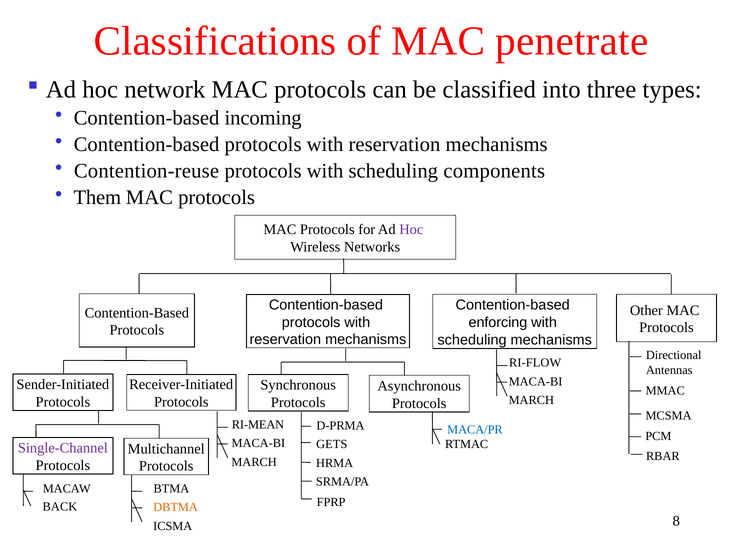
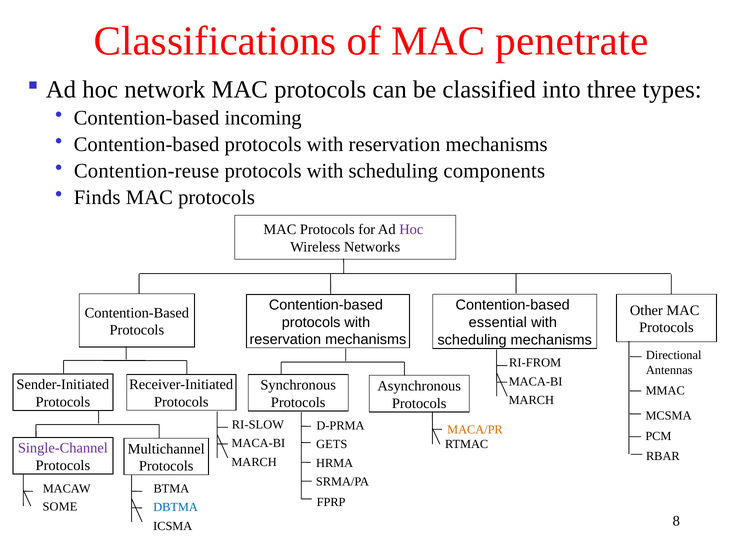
Them: Them -> Finds (97, 197)
enforcing: enforcing -> essential (498, 323)
RI-FLOW: RI-FLOW -> RI-FROM (535, 363)
RI-MEAN: RI-MEAN -> RI-SLOW (258, 425)
MACA/PR colour: blue -> orange (475, 430)
BACK: BACK -> SOME (60, 507)
DBTMA colour: orange -> blue (176, 508)
